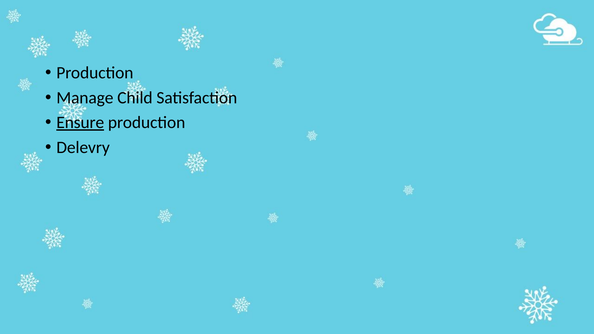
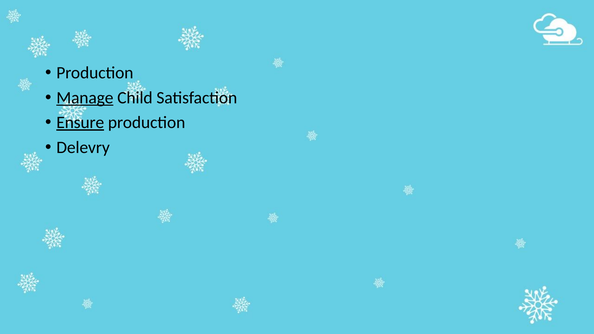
Manage underline: none -> present (85, 98)
